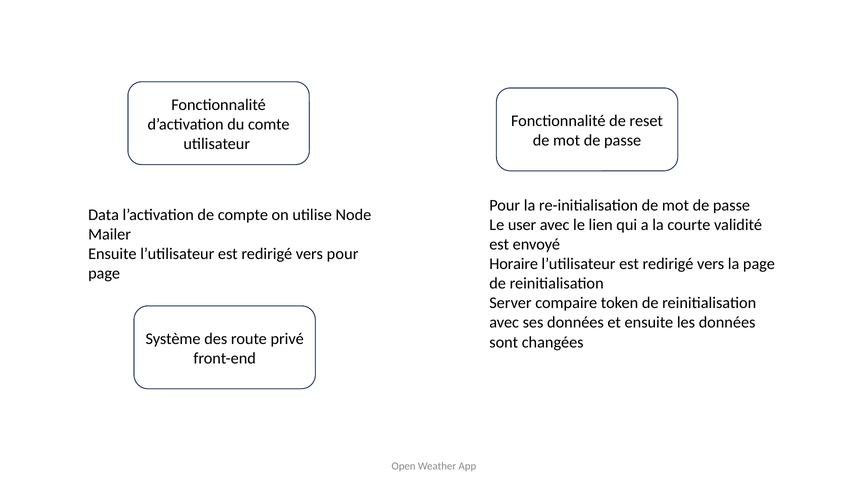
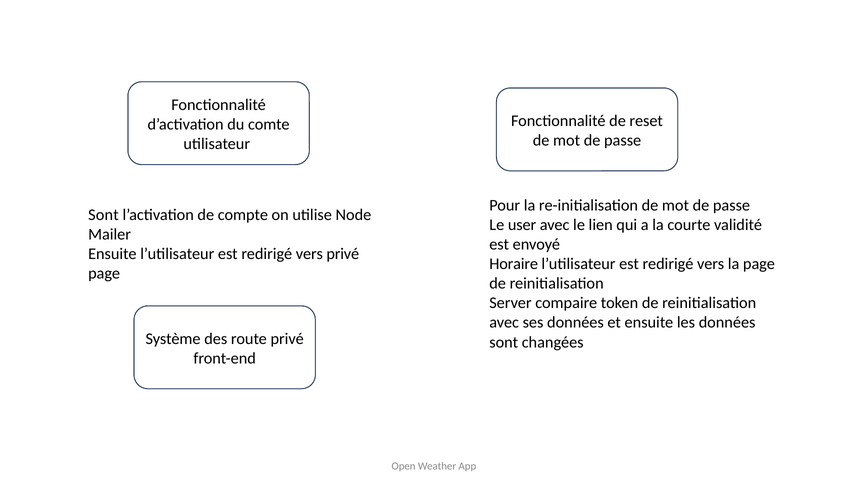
Data: Data -> Sont (103, 215)
vers pour: pour -> privé (343, 254)
